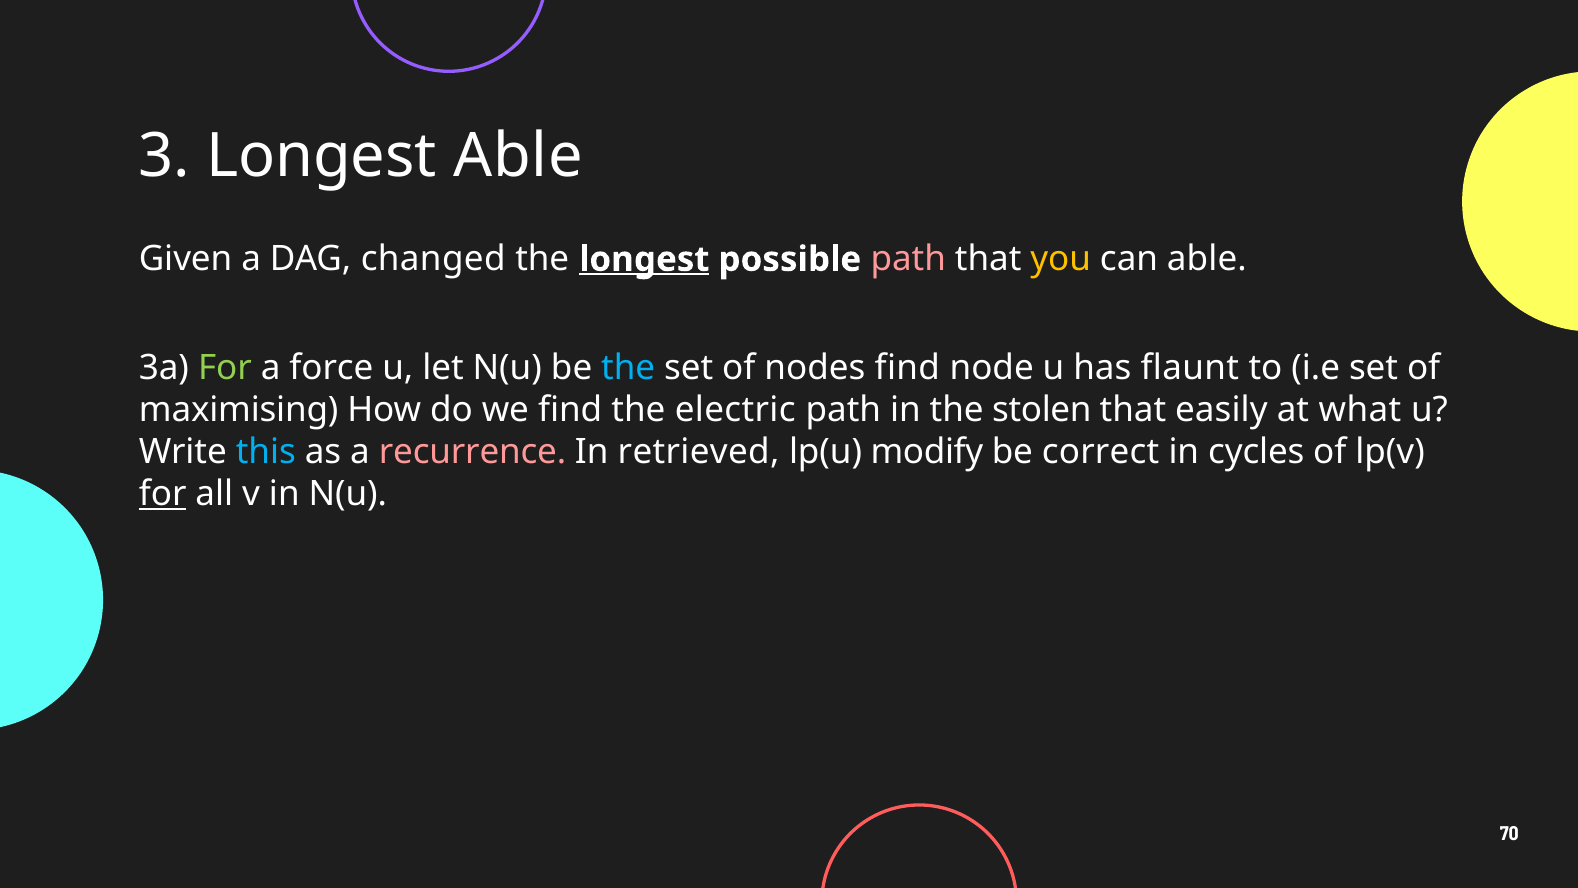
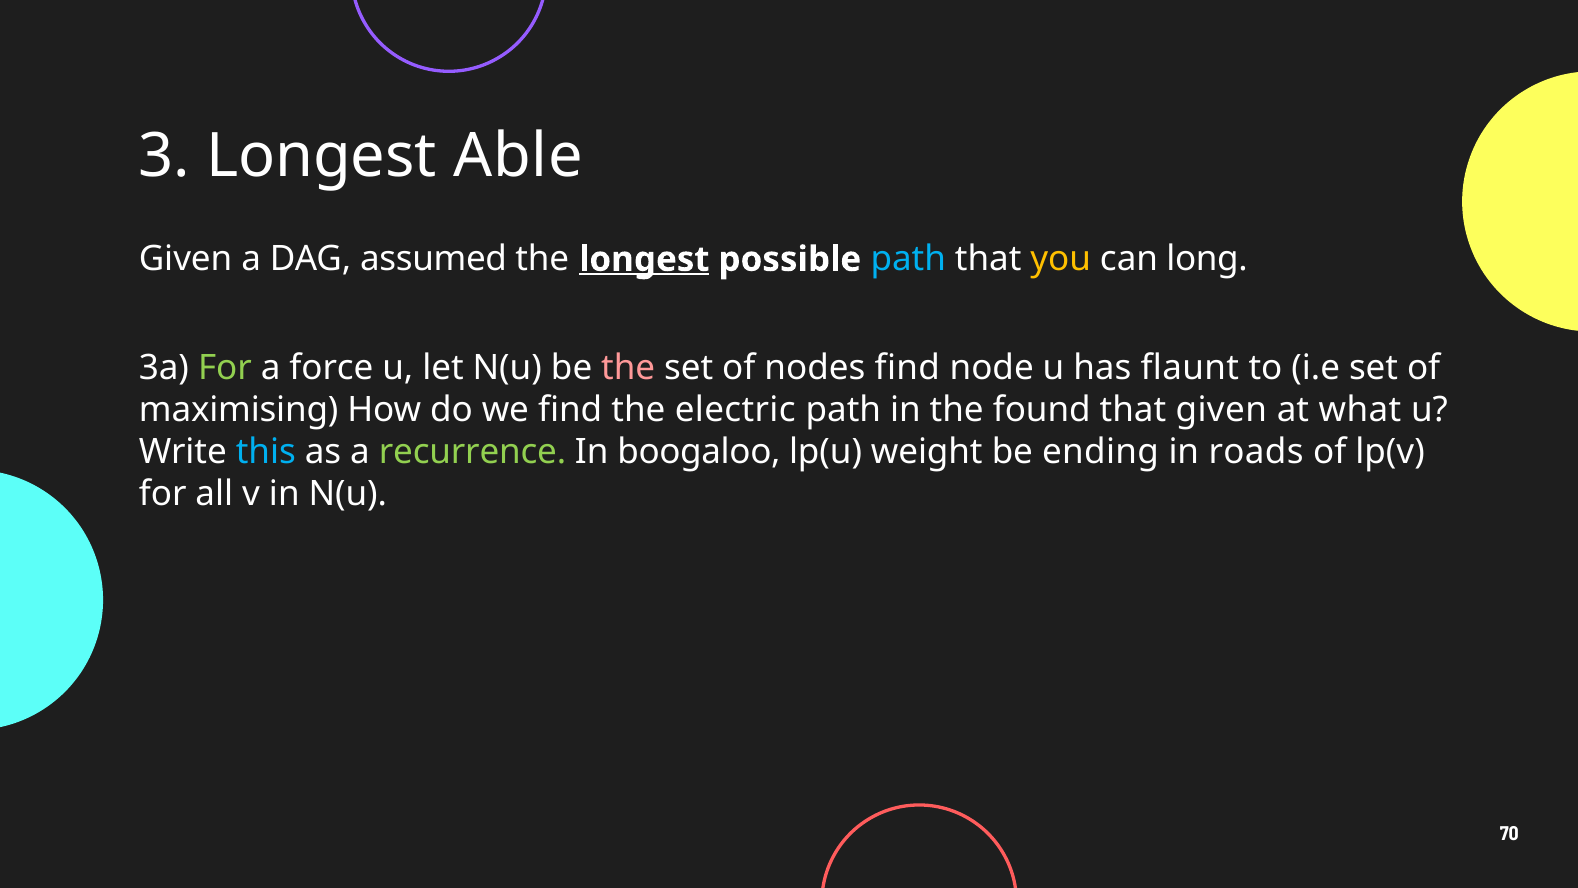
changed: changed -> assumed (434, 259)
path colour: pink -> light blue (908, 259)
can able: able -> long (1207, 259)
the colour: light blue -> pink (628, 367)
stolen: stolen -> found (1042, 409)
that easily: easily -> given (1221, 409)
recurrence colour: pink -> light green (473, 452)
retrieved: retrieved -> boogaloo (699, 452)
modify: modify -> weight (927, 452)
correct: correct -> ending (1100, 452)
cycles: cycles -> roads (1256, 452)
for underline: present -> none (163, 494)
